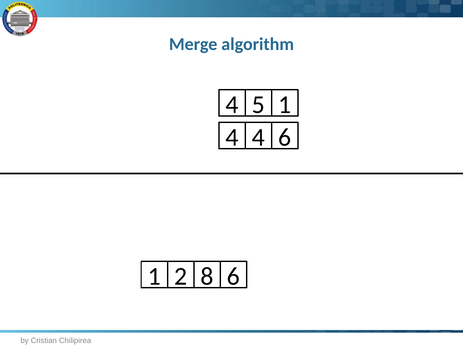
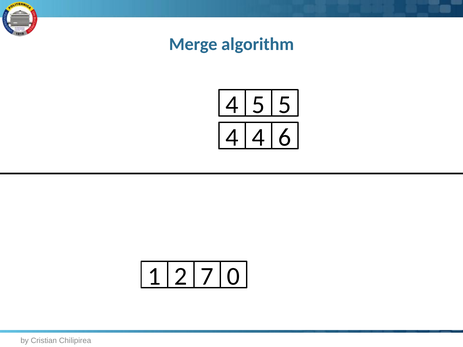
5 1: 1 -> 5 (285, 105)
8: 8 -> 7 (207, 277)
2 6: 6 -> 0 (233, 277)
